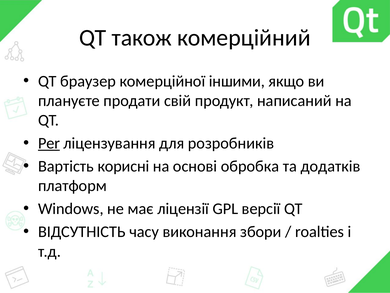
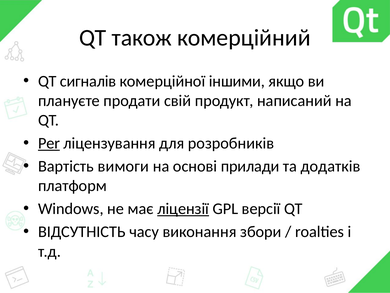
браузер: браузер -> сигналів (88, 81)
корисні: корисні -> вимоги (123, 166)
обробка: обробка -> прилади (250, 166)
ліцензії underline: none -> present (183, 208)
